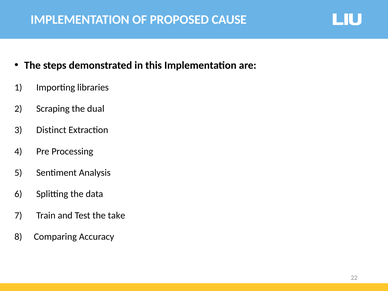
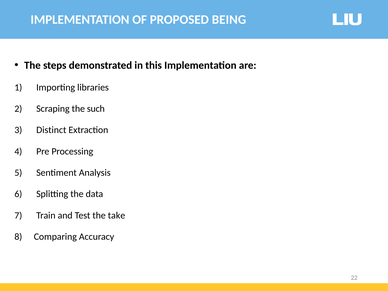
CAUSE: CAUSE -> BEING (229, 20)
dual: dual -> such (96, 109)
